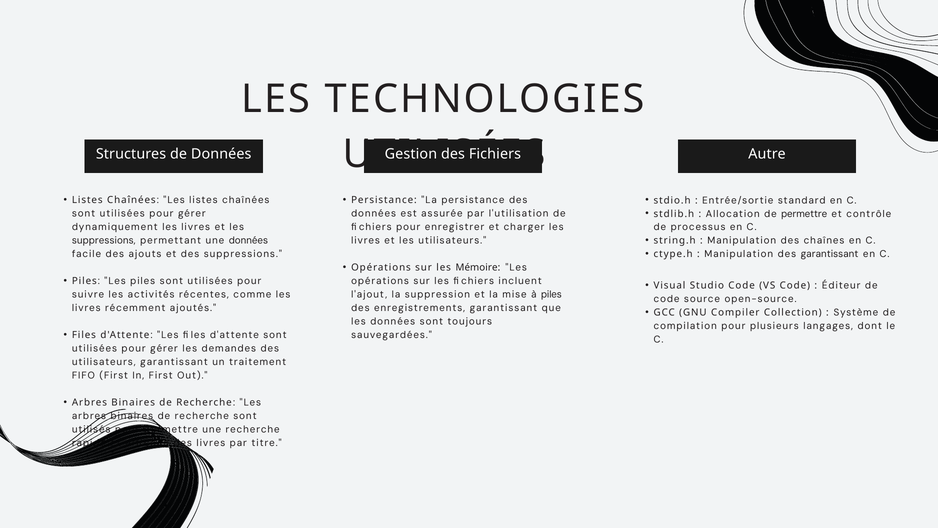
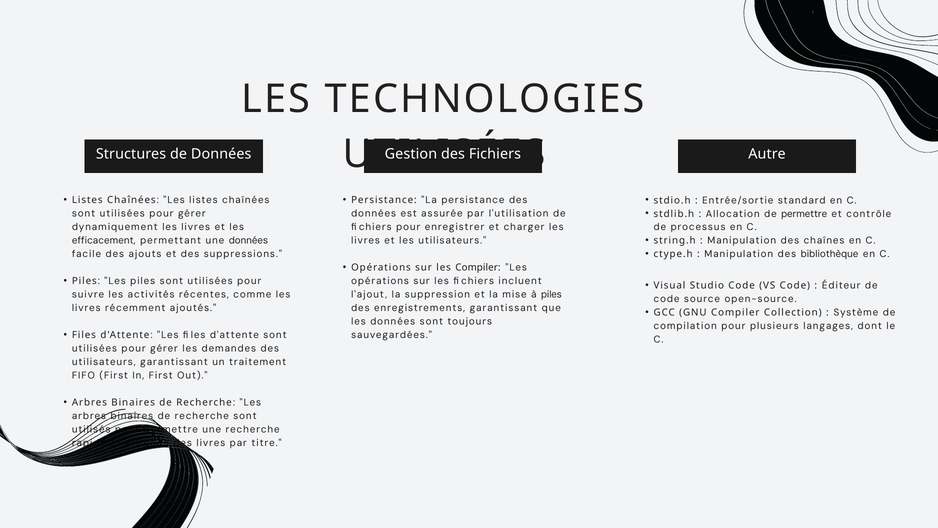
suppressions: suppressions -> efficacement (104, 241)
des garantissant: garantissant -> bibliothèque (830, 254)
les Mémoire: Mémoire -> Compiler (478, 268)
